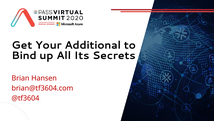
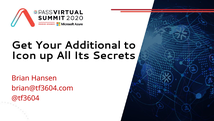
Bind: Bind -> Icon (24, 55)
